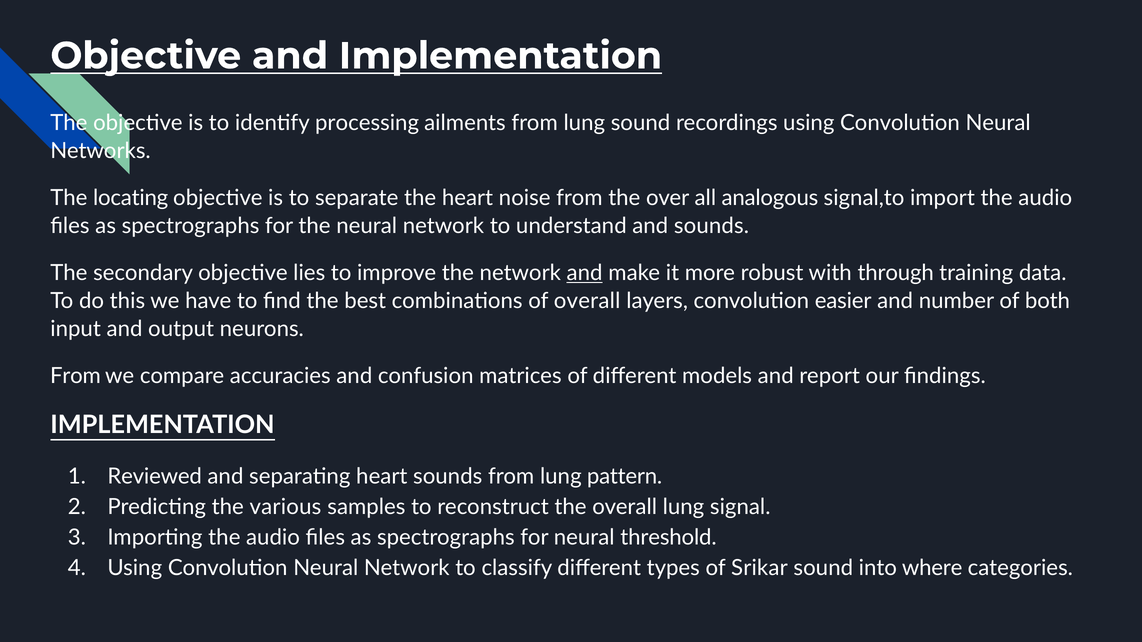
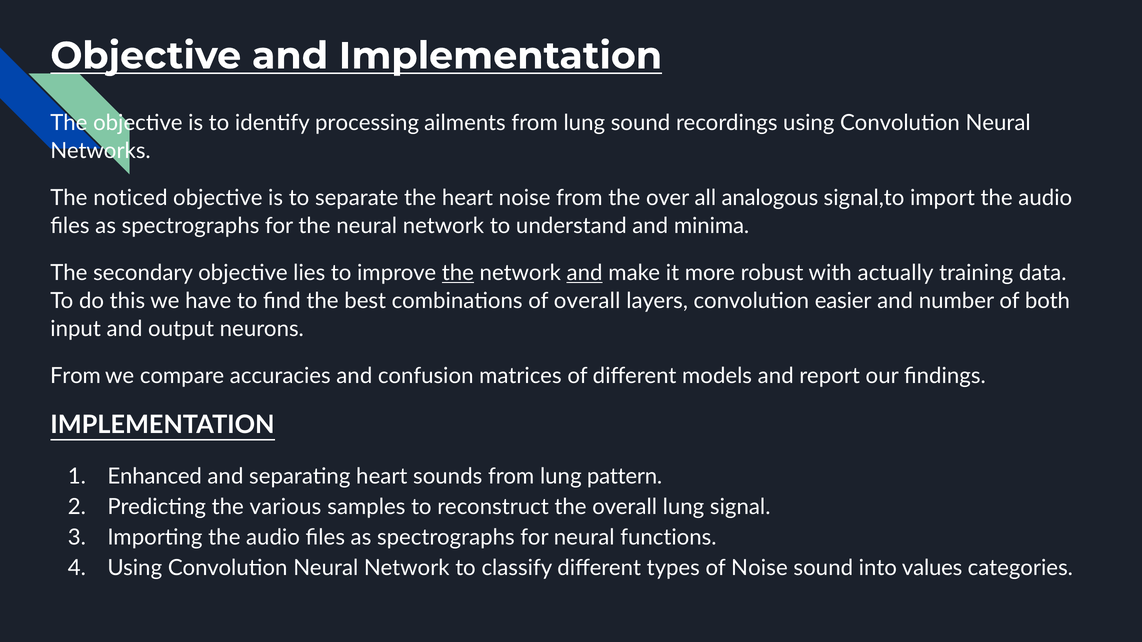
locating: locating -> noticed (130, 198)
and sounds: sounds -> minima (712, 226)
the underline: none -> present (458, 273)
through: through -> actually (896, 273)
Reviewed: Reviewed -> Enhanced (155, 476)
threshold: threshold -> functions (668, 538)
of Srikar: Srikar -> Noise (759, 568)
where: where -> values (932, 568)
